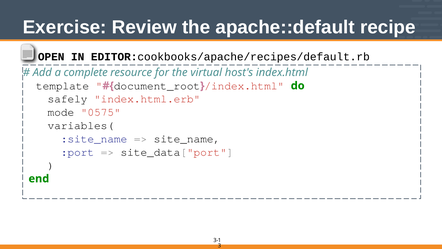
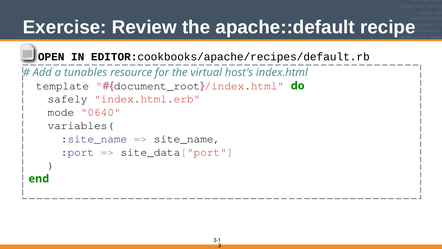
complete: complete -> tunables (86, 72)
0575: 0575 -> 0640 (101, 112)
